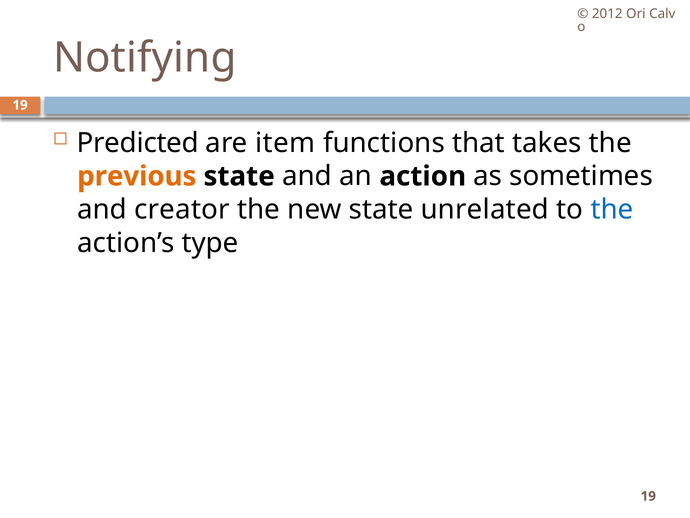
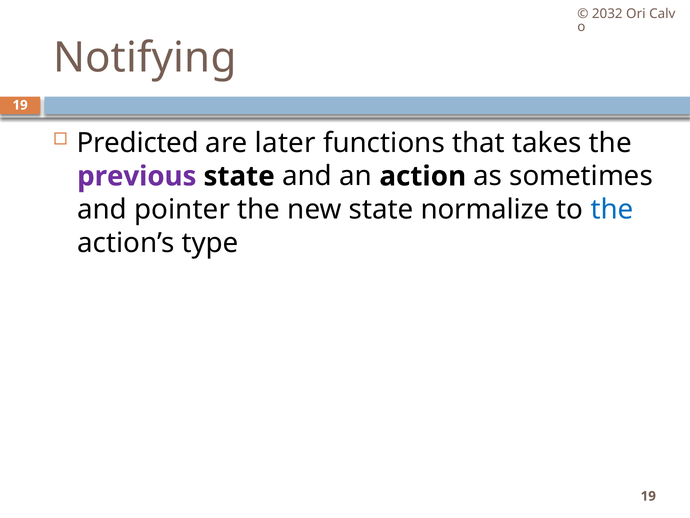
2012: 2012 -> 2032 (607, 14)
item: item -> later (285, 143)
previous colour: orange -> purple (137, 176)
creator: creator -> pointer (182, 209)
unrelated: unrelated -> normalize (485, 209)
